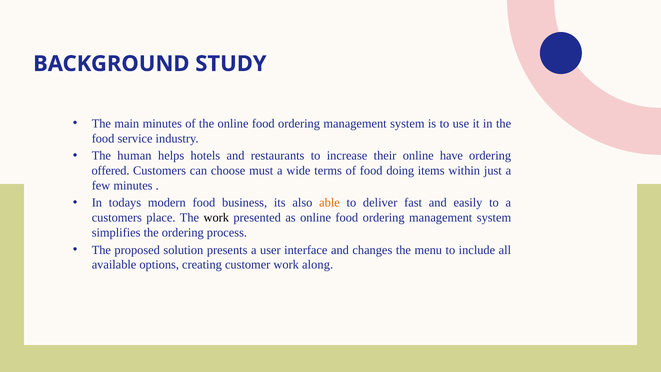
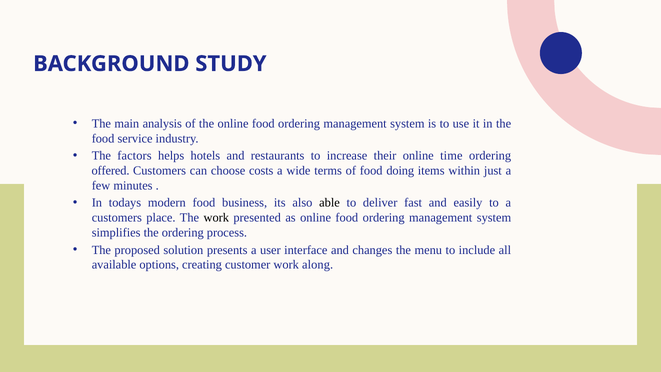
main minutes: minutes -> analysis (162, 123)
human: human -> factors (134, 156)
have: have -> time (451, 156)
must: must -> costs (261, 171)
able colour: orange -> black (330, 203)
